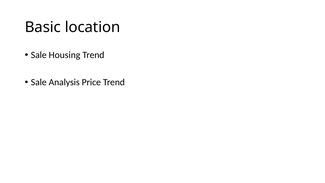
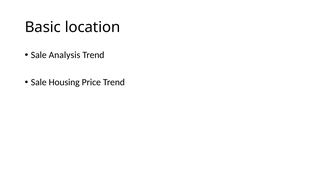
Housing: Housing -> Analysis (65, 55)
Analysis: Analysis -> Housing (64, 82)
